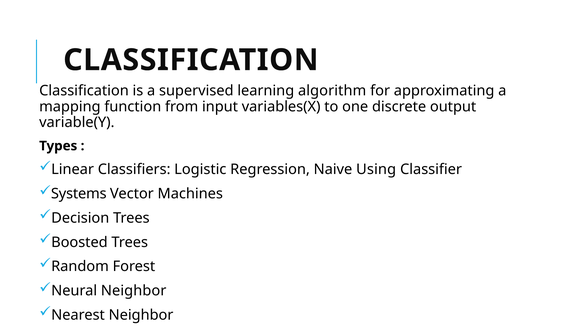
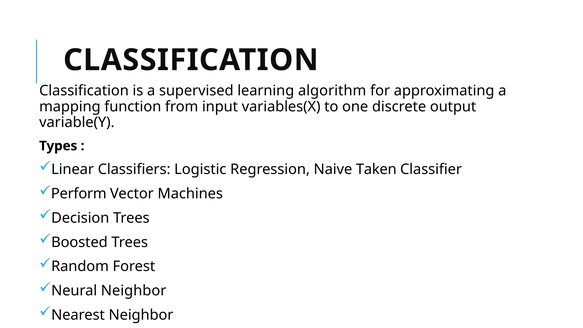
Using: Using -> Taken (376, 169)
Systems: Systems -> Perform (79, 194)
